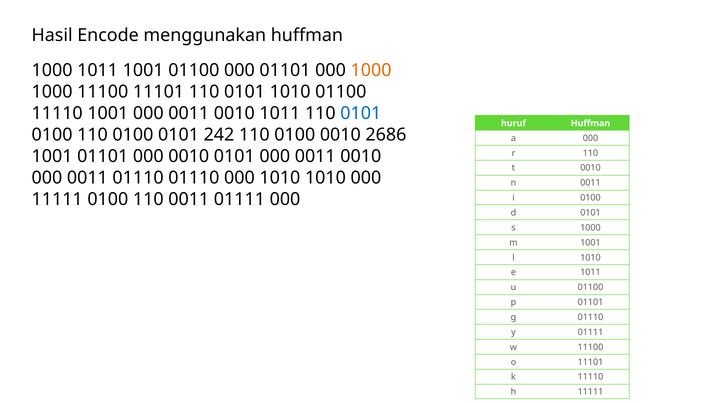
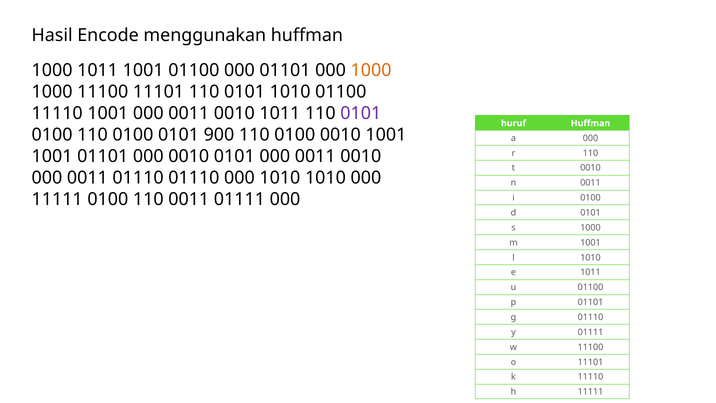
0101 colour: blue -> purple (361, 113)
242: 242 -> 900 (219, 135)
0010 2686: 2686 -> 1001 (386, 135)
